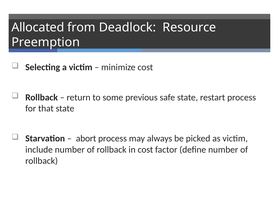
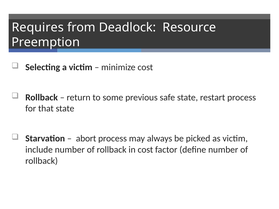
Allocated: Allocated -> Requires (38, 27)
